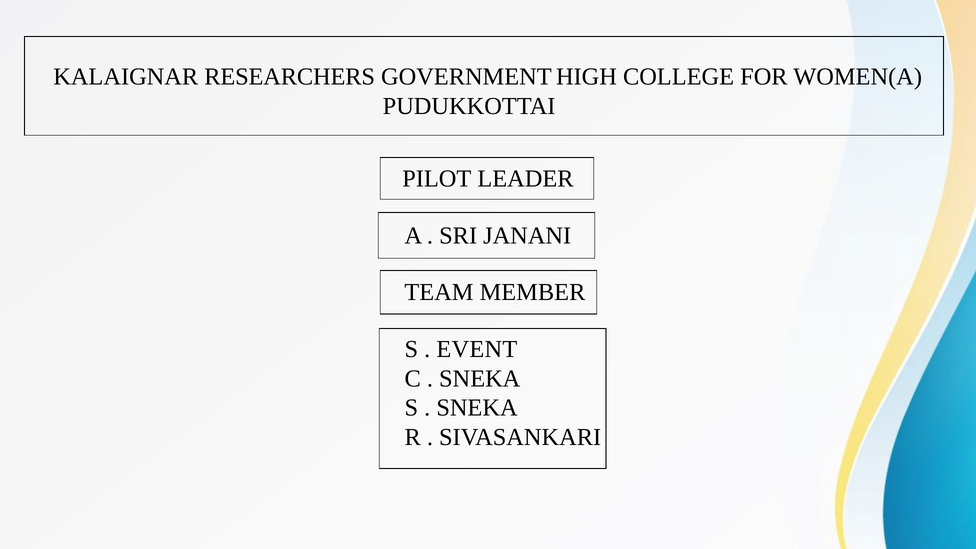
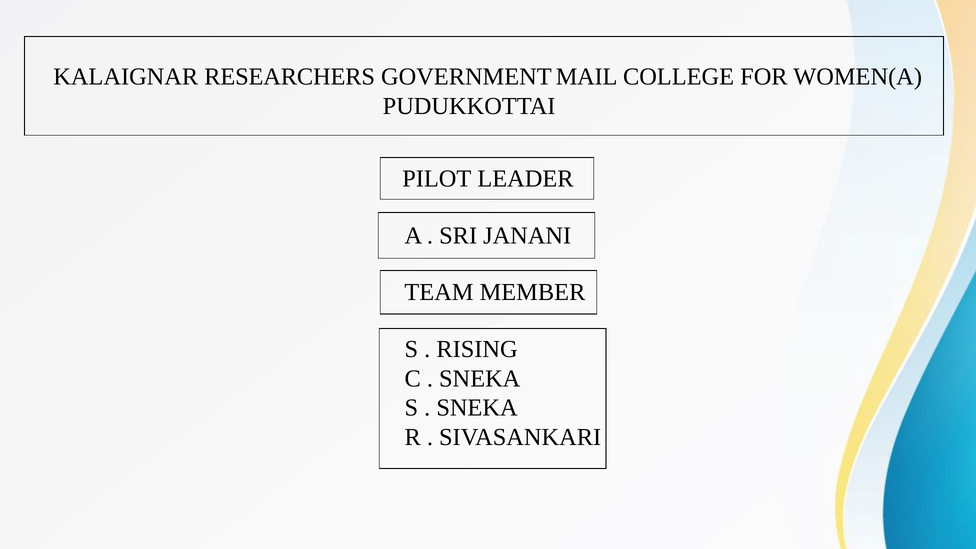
HIGH: HIGH -> MAIL (587, 77)
EVENT: EVENT -> RISING (477, 349)
